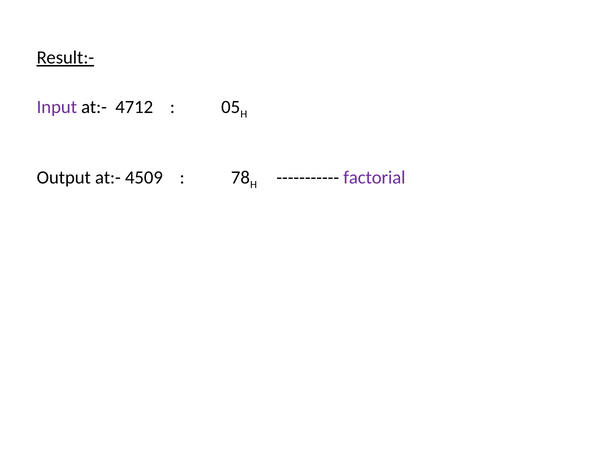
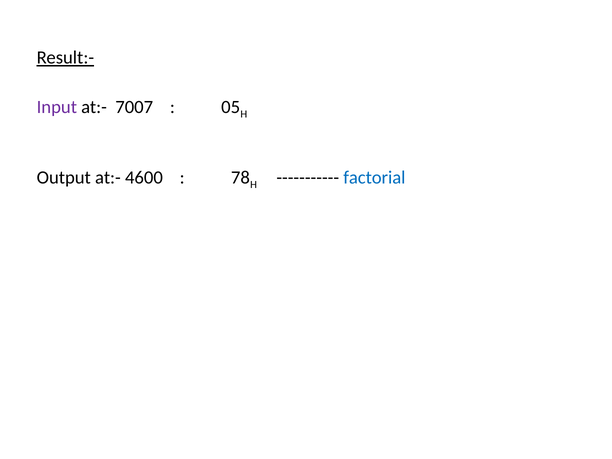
4712: 4712 -> 7007 (134, 107)
4509: 4509 -> 4600 (144, 178)
factorial colour: purple -> blue (374, 178)
